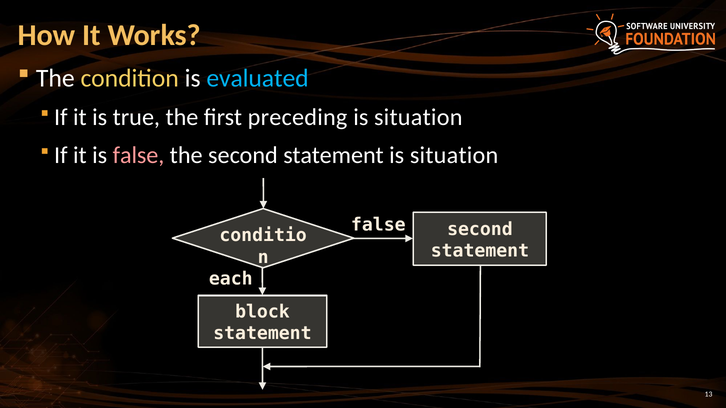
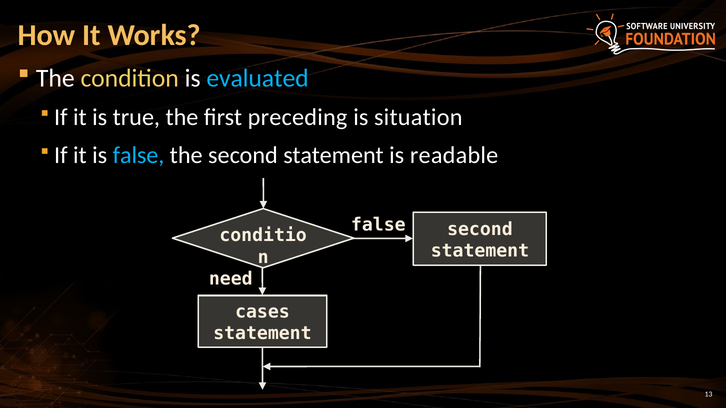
false colour: pink -> light blue (139, 155)
statement is situation: situation -> readable (454, 155)
each: each -> need (231, 279)
block: block -> cases (262, 312)
